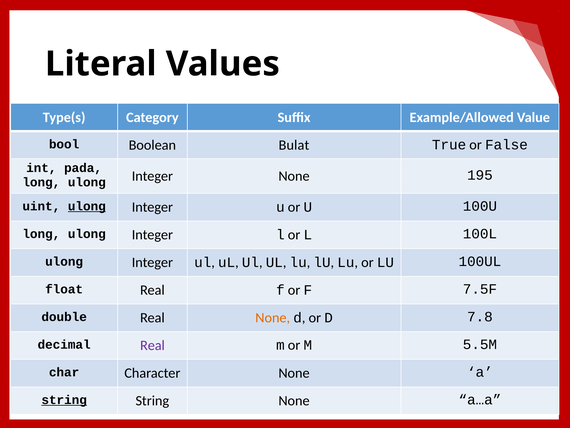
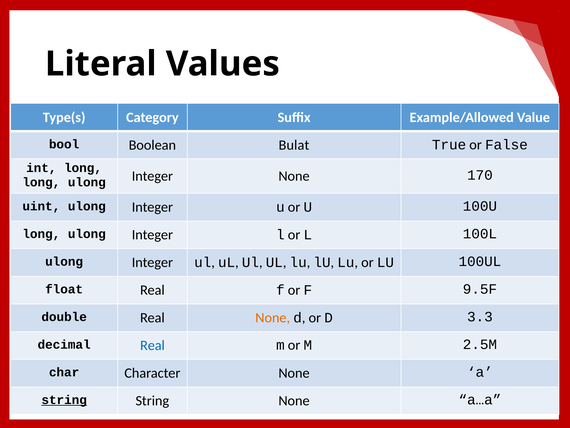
int pada: pada -> long (83, 168)
195: 195 -> 170 (480, 175)
ulong underline: present -> none (87, 206)
7.5F: 7.5F -> 9.5F (480, 289)
7.8: 7.8 -> 3.3 (480, 316)
Real colour: purple -> blue (152, 345)
5.5M: 5.5M -> 2.5M (480, 344)
